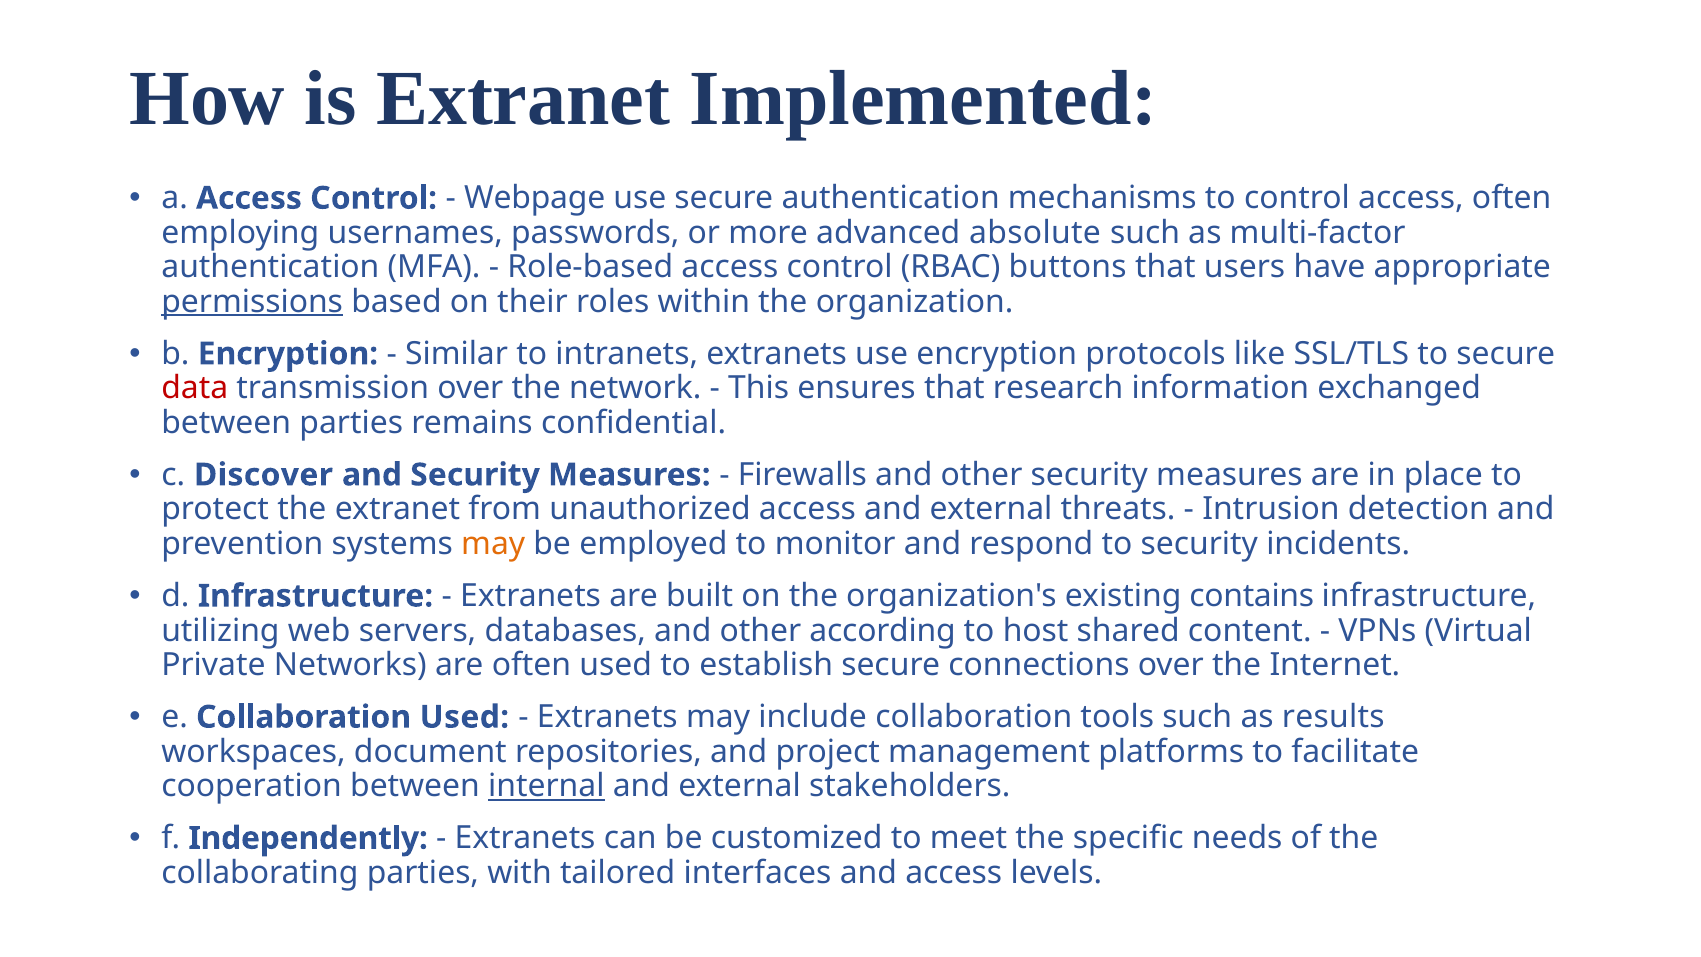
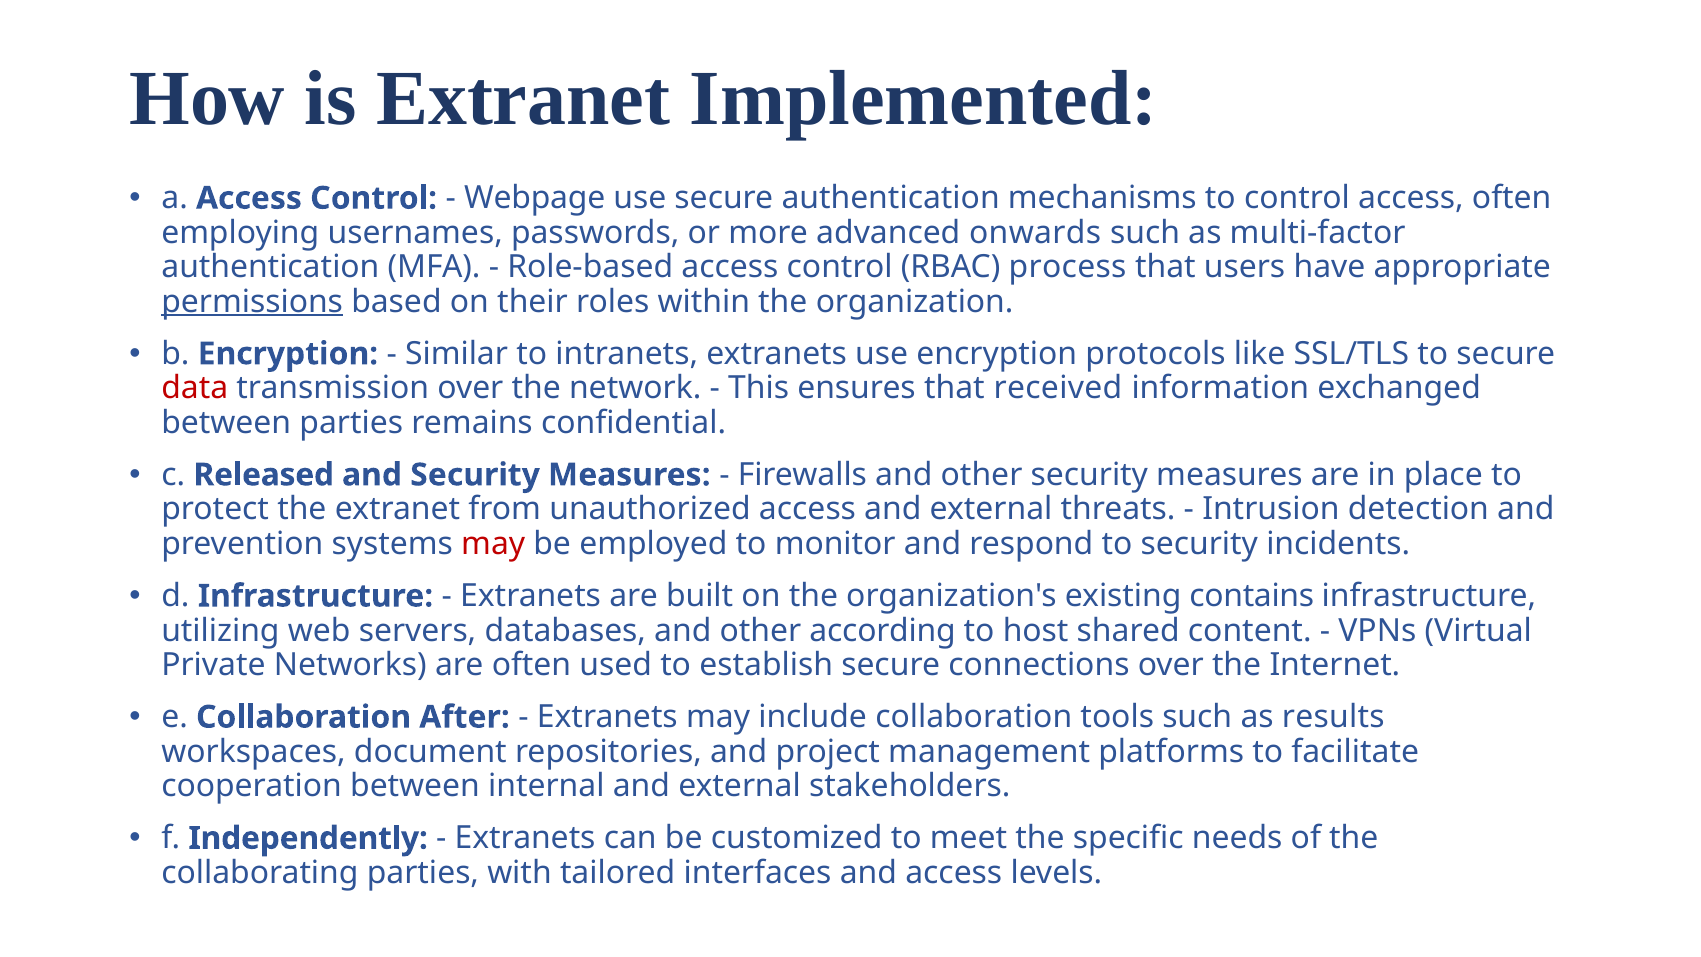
absolute: absolute -> onwards (1035, 233)
buttons: buttons -> process (1068, 267)
research: research -> received (1058, 388)
Discover: Discover -> Released (264, 475)
may colour: orange -> red (493, 544)
Collaboration Used: Used -> After (465, 717)
internal underline: present -> none (546, 786)
